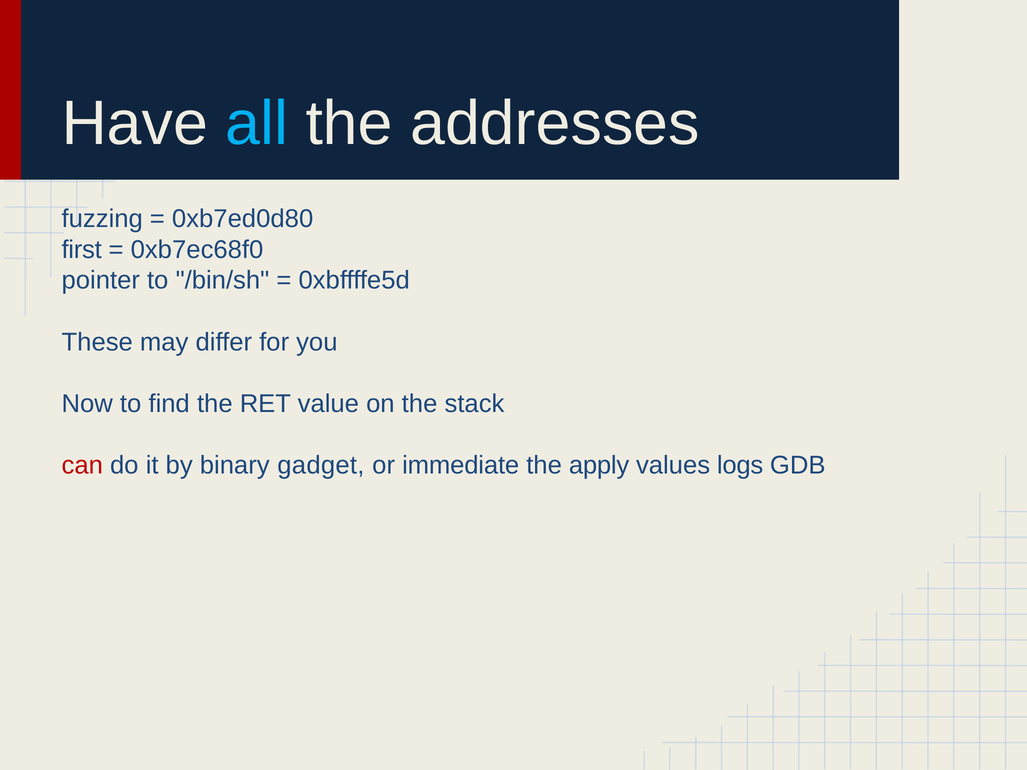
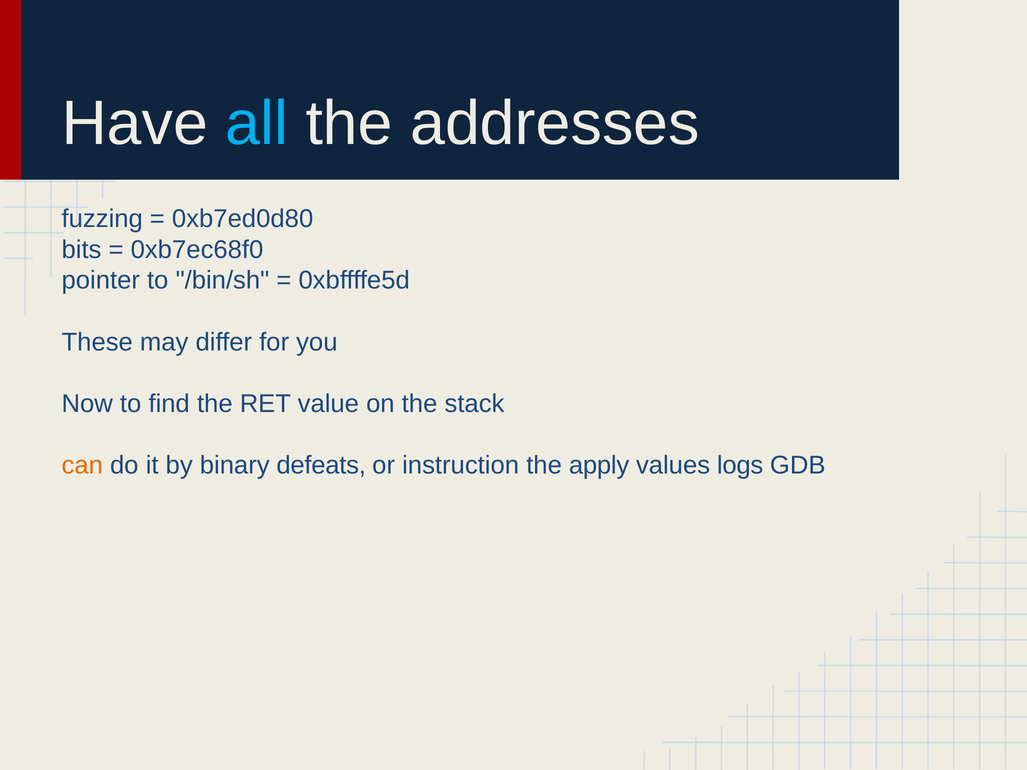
first: first -> bits (82, 250)
can colour: red -> orange (82, 465)
gadget: gadget -> defeats (321, 465)
immediate: immediate -> instruction (461, 465)
